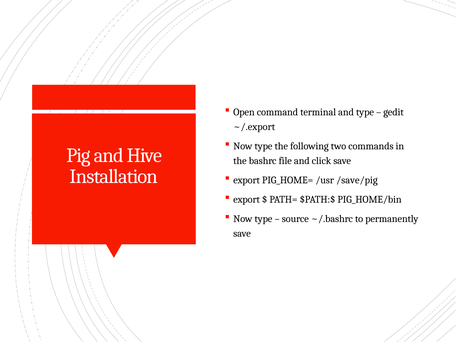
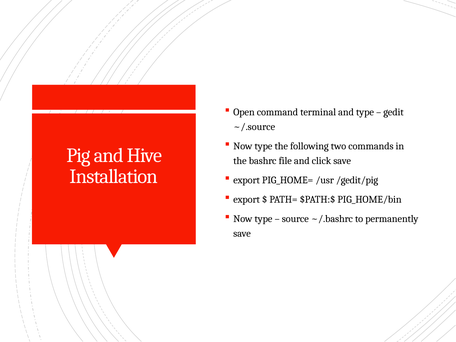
~/.export: ~/.export -> ~/.source (254, 127)
/save/pig: /save/pig -> /gedit/pig (357, 180)
